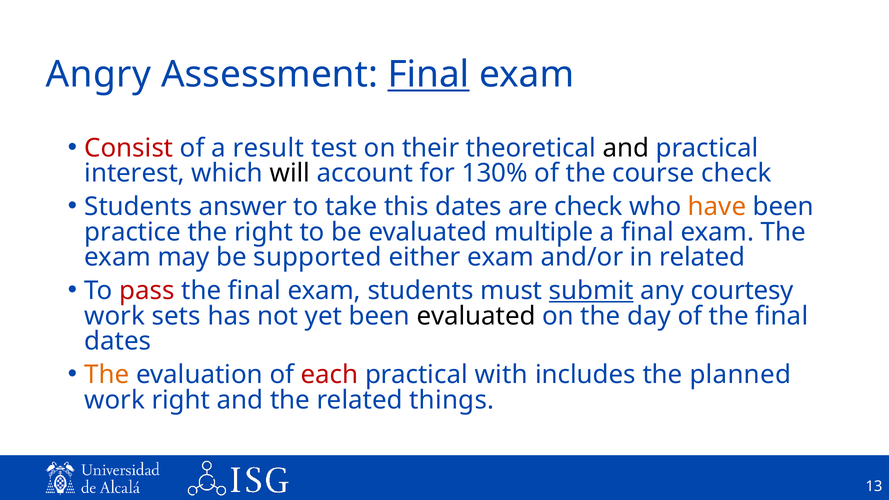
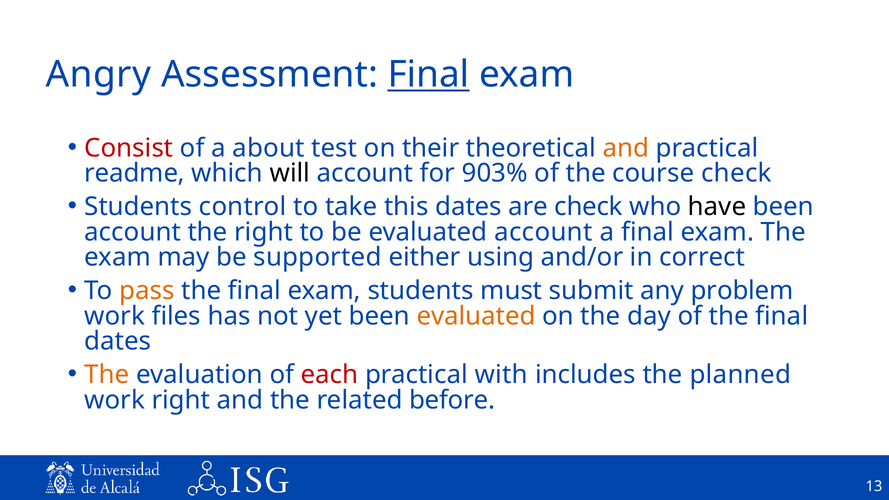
result: result -> about (269, 148)
and colour: black -> orange (626, 148)
interest: interest -> readme (135, 173)
130%: 130% -> 903% (495, 173)
answer: answer -> control (243, 207)
have colour: orange -> black (717, 207)
practice: practice -> account (133, 232)
evaluated multiple: multiple -> account (543, 232)
either exam: exam -> using (501, 257)
in related: related -> correct (702, 257)
pass colour: red -> orange (147, 291)
submit underline: present -> none (591, 291)
courtesy: courtesy -> problem (742, 291)
sets: sets -> files (176, 316)
evaluated colour: black -> orange (476, 316)
things: things -> before (452, 400)
